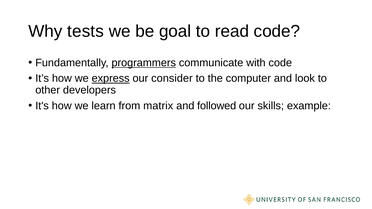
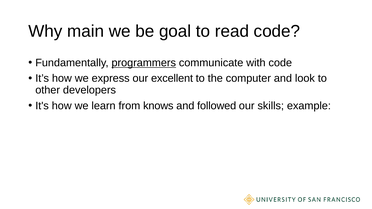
tests: tests -> main (86, 31)
express underline: present -> none (111, 78)
consider: consider -> excellent (172, 78)
matrix: matrix -> knows (158, 106)
